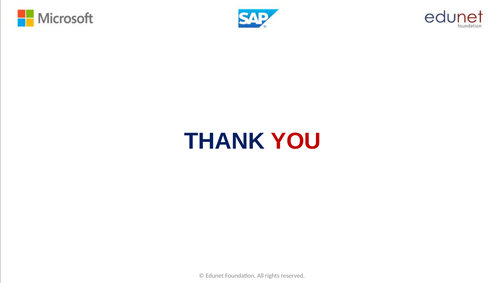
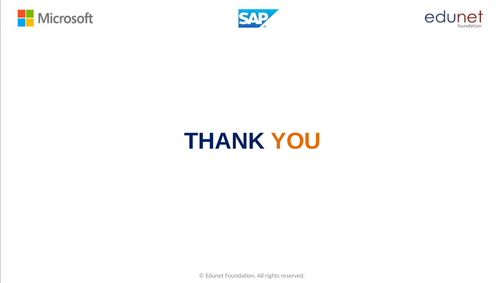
YOU colour: red -> orange (296, 142)
